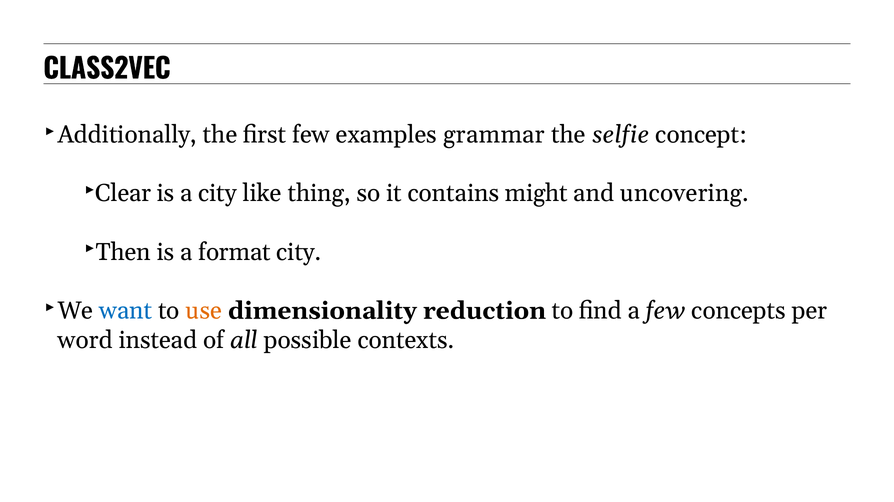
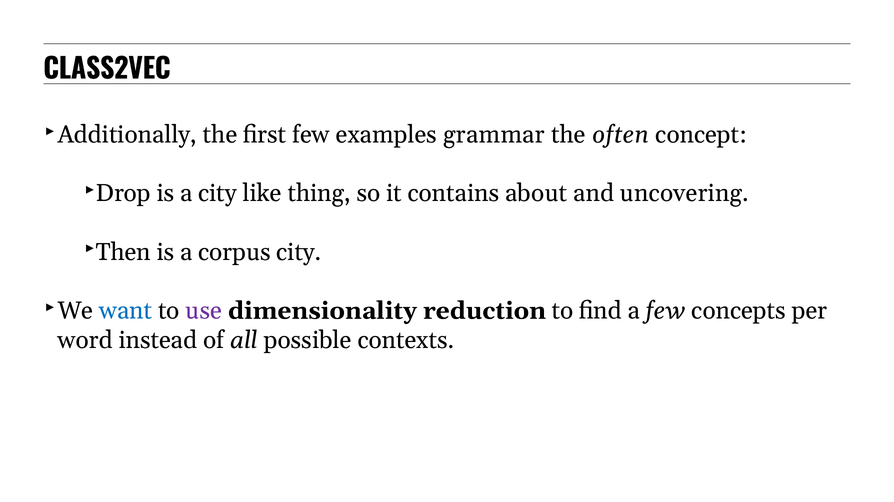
selfie: selfie -> often (621, 135)
Clear: Clear -> Drop (123, 193)
might: might -> about (536, 193)
format: format -> corpus (234, 252)
use colour: orange -> purple (204, 311)
